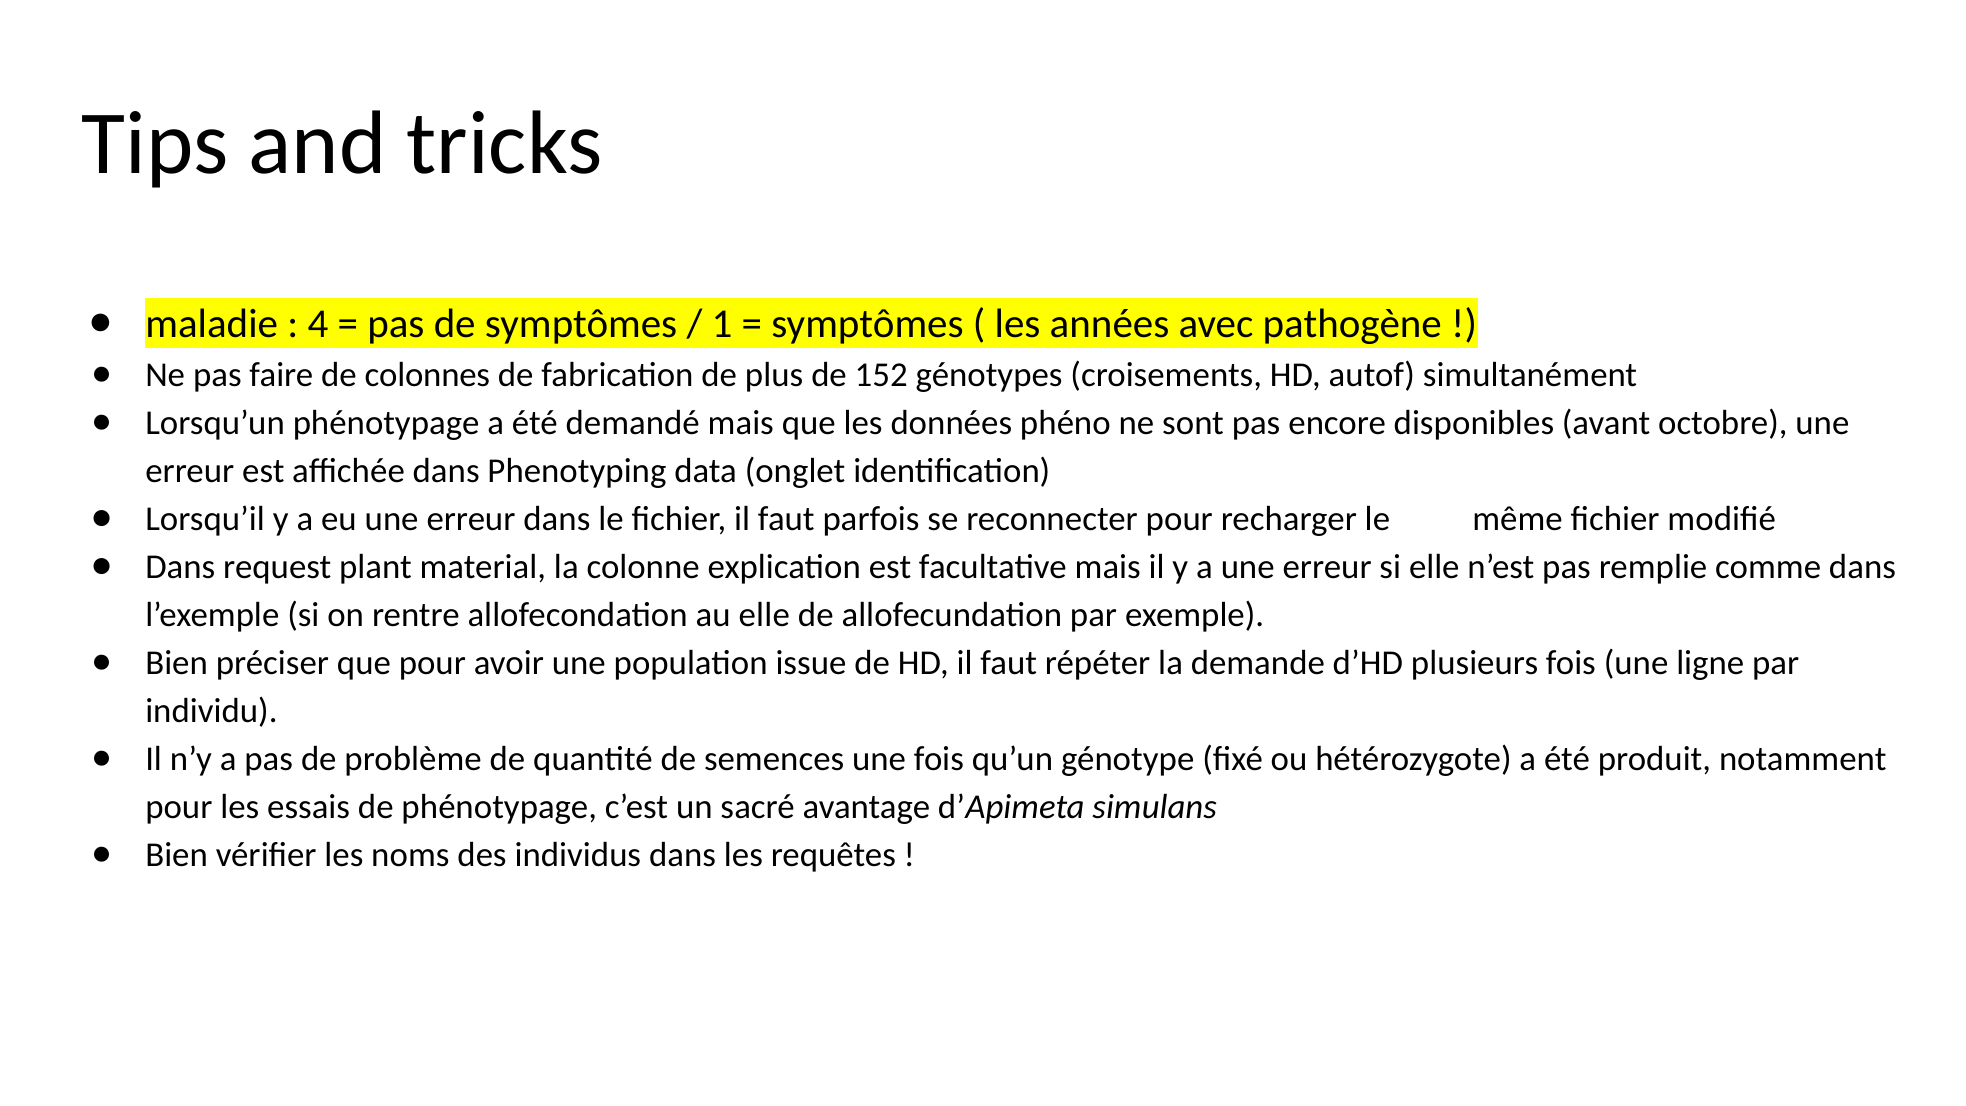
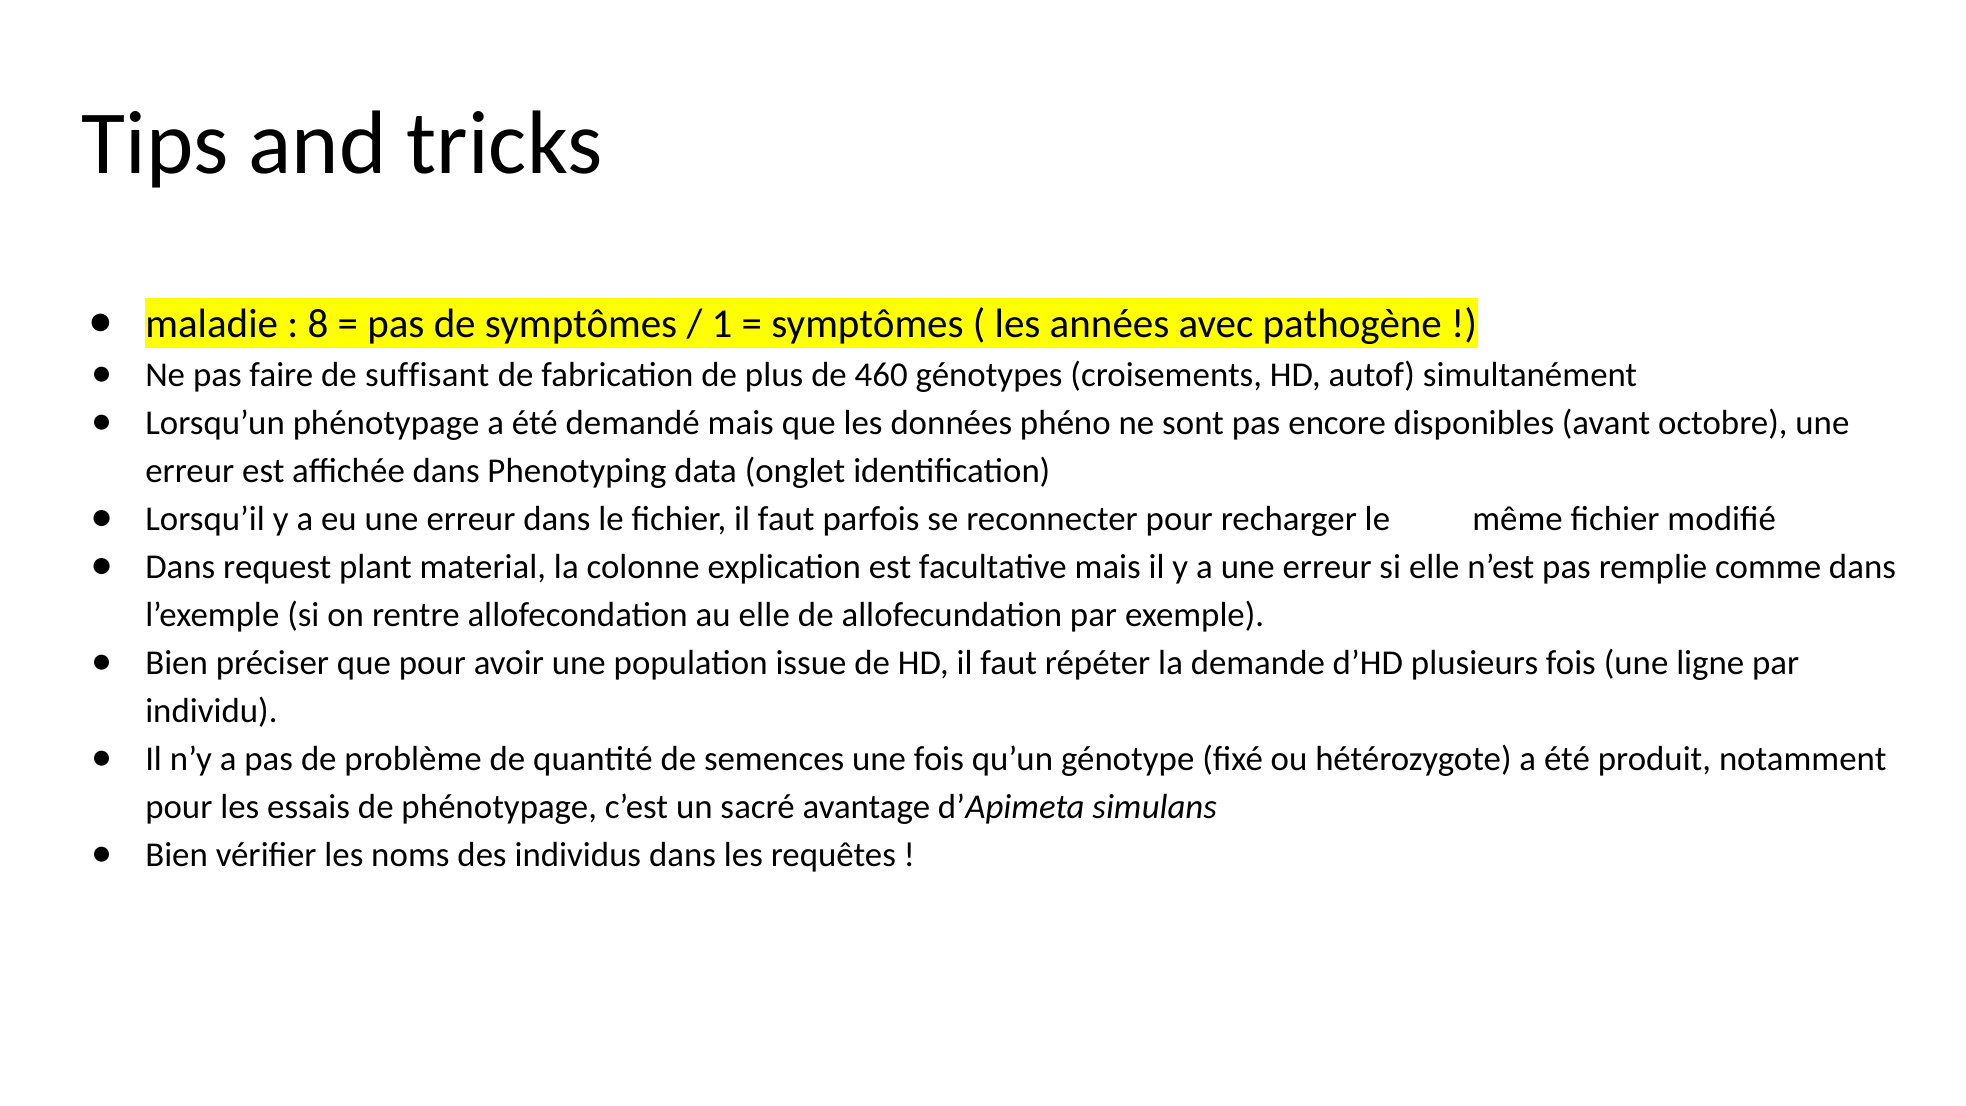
4: 4 -> 8 (318, 324)
colonnes: colonnes -> suffisant (427, 375)
152: 152 -> 460 (881, 375)
